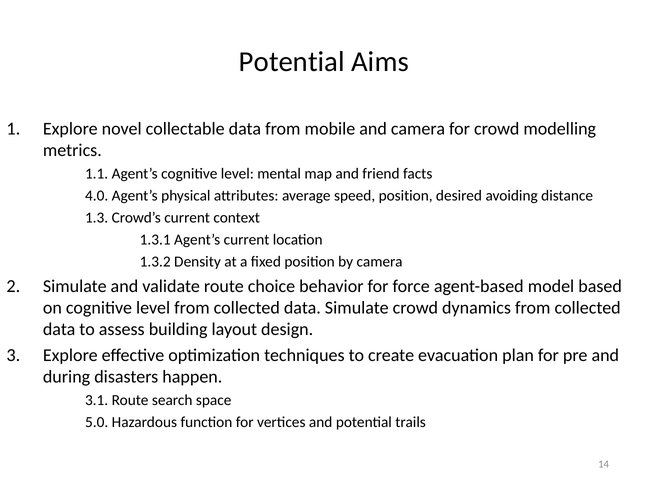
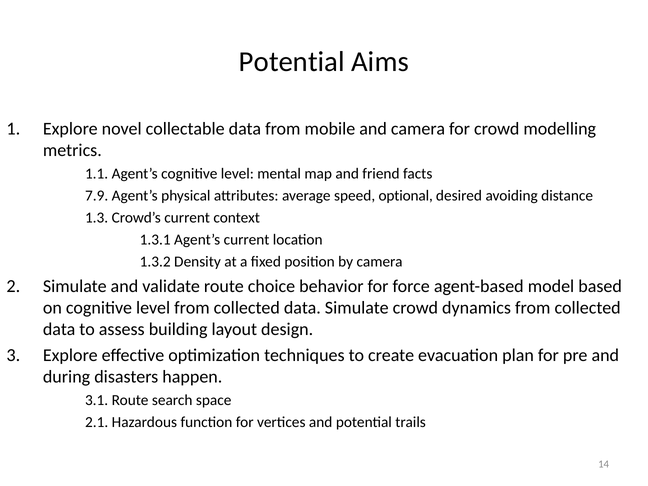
4.0: 4.0 -> 7.9 (97, 196)
speed position: position -> optional (406, 196)
5.0: 5.0 -> 2.1 (97, 422)
